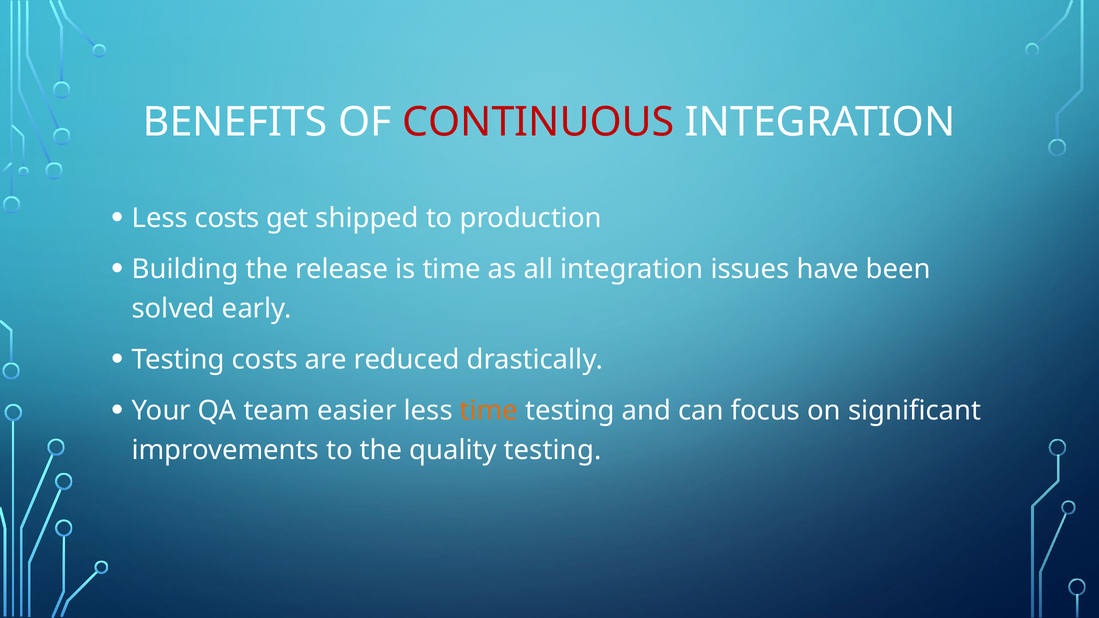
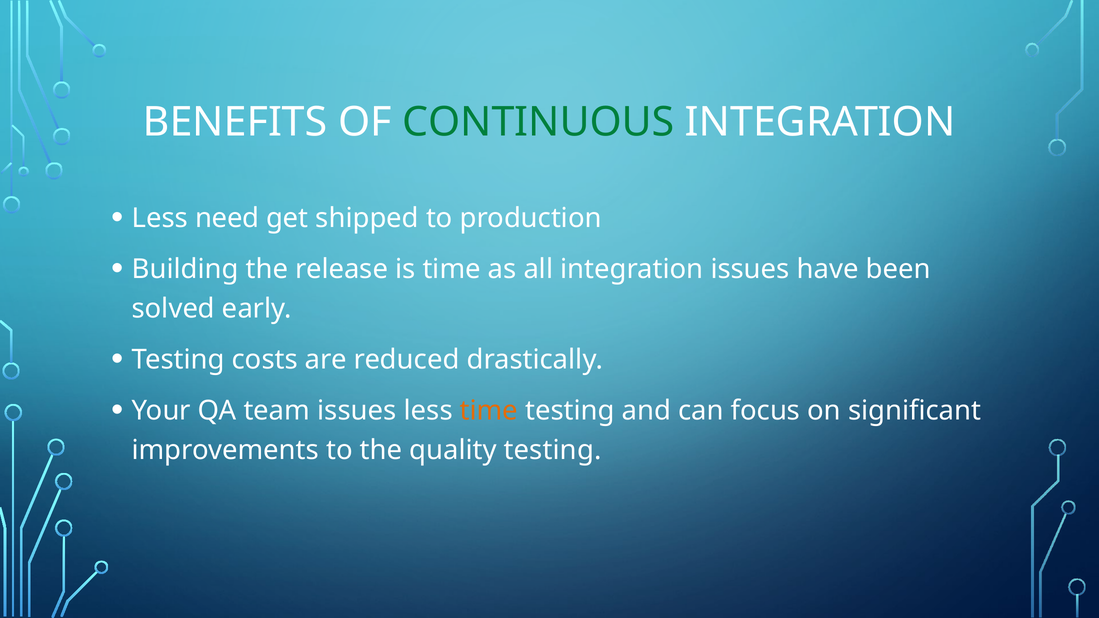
CONTINUOUS colour: red -> green (538, 122)
Less costs: costs -> need (227, 218)
team easier: easier -> issues (357, 411)
